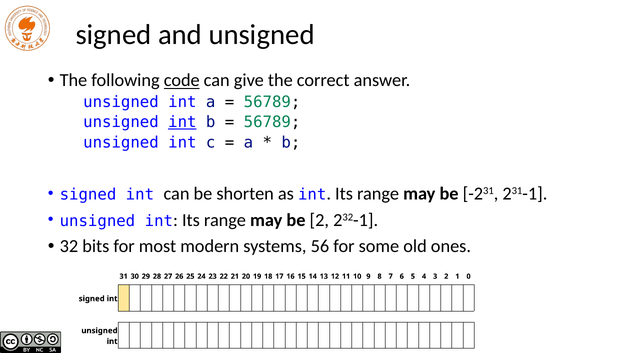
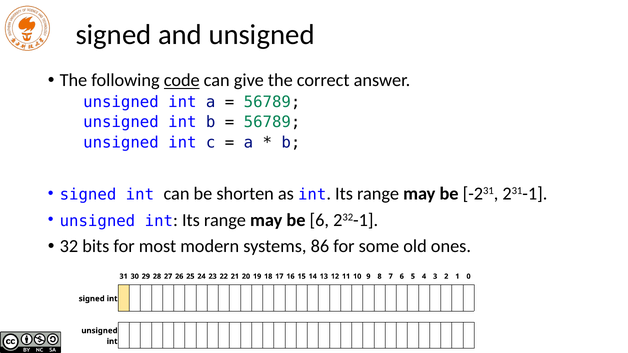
int underline: present -> none (182, 122)
be 2: 2 -> 6 (319, 220)
56: 56 -> 86 (320, 246)
